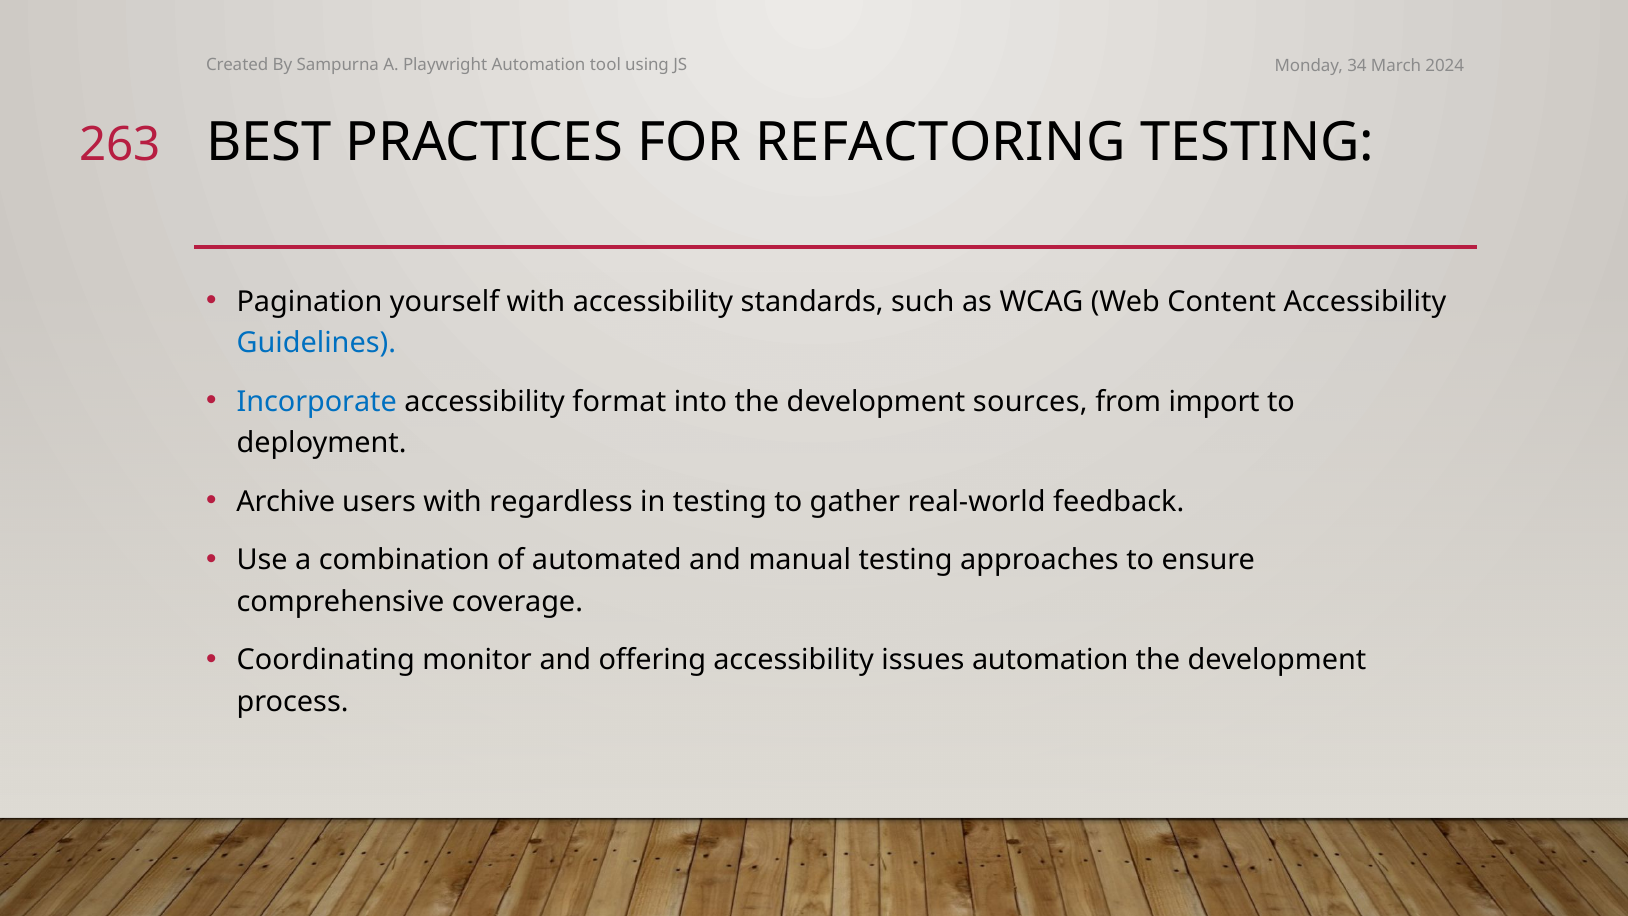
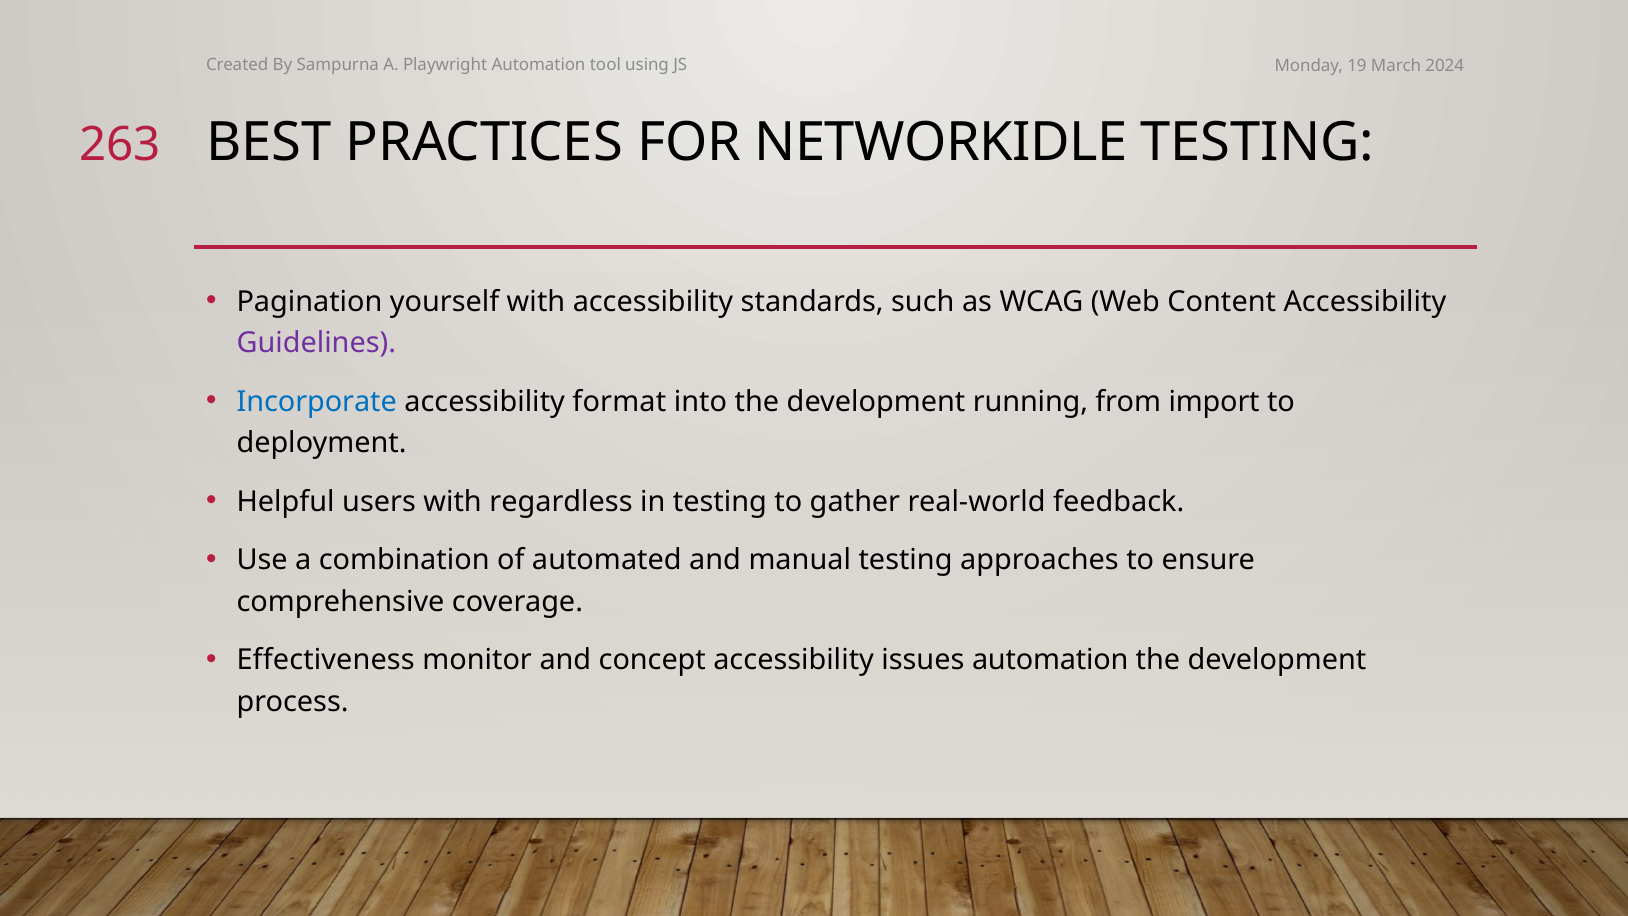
34: 34 -> 19 (1357, 66)
REFACTORING: REFACTORING -> NETWORKIDLE (941, 143)
Guidelines colour: blue -> purple (316, 343)
sources: sources -> running (1030, 402)
Archive: Archive -> Helpful (286, 502)
Coordinating: Coordinating -> Effectiveness (326, 660)
offering: offering -> concept (652, 660)
